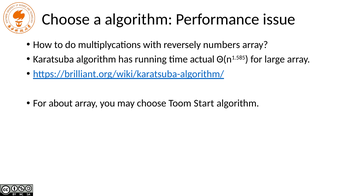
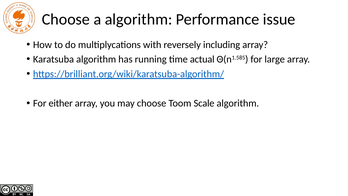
numbers: numbers -> including (222, 45)
about: about -> either (61, 103)
Start: Start -> Scale (204, 103)
